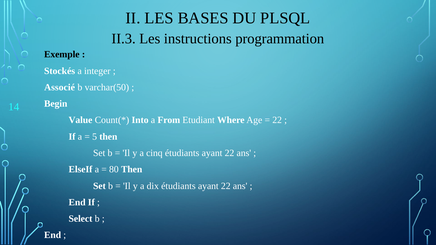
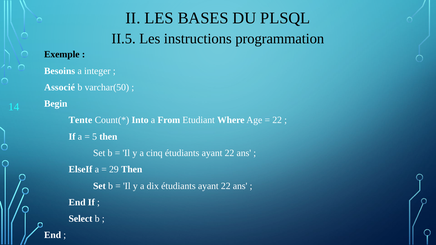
II.3: II.3 -> II.5 (124, 39)
Stockés: Stockés -> Besoins (60, 71)
Value: Value -> Tente (80, 120)
80: 80 -> 29 (114, 170)
